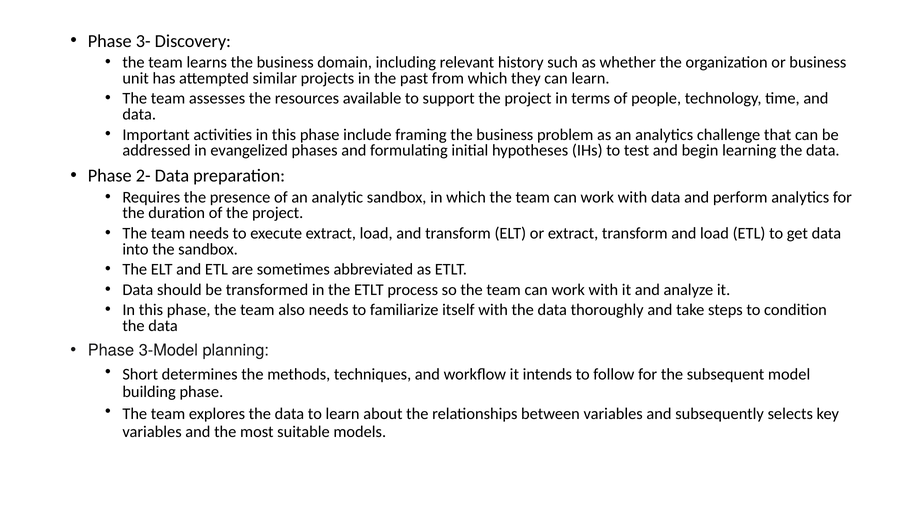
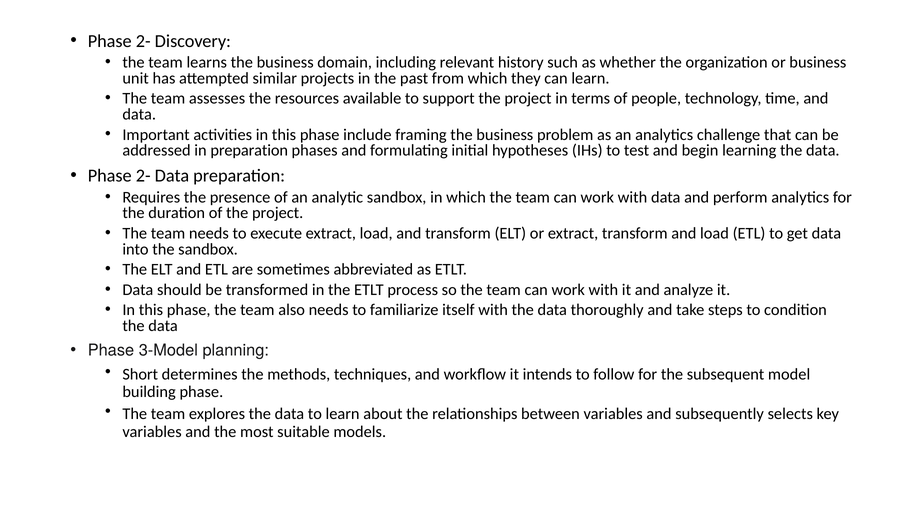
3-: 3- -> 2- (143, 41)
in evangelized: evangelized -> preparation (249, 150)
